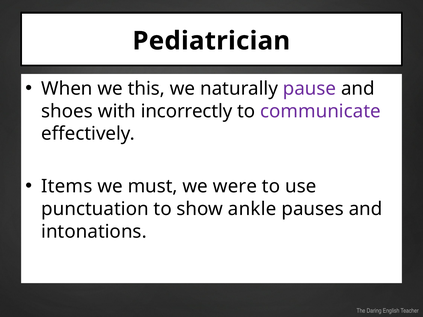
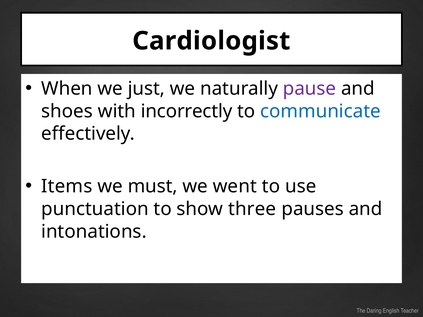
Pediatrician: Pediatrician -> Cardiologist (211, 41)
this: this -> just (146, 89)
communicate colour: purple -> blue (321, 111)
were: were -> went (235, 187)
ankle: ankle -> three (252, 209)
